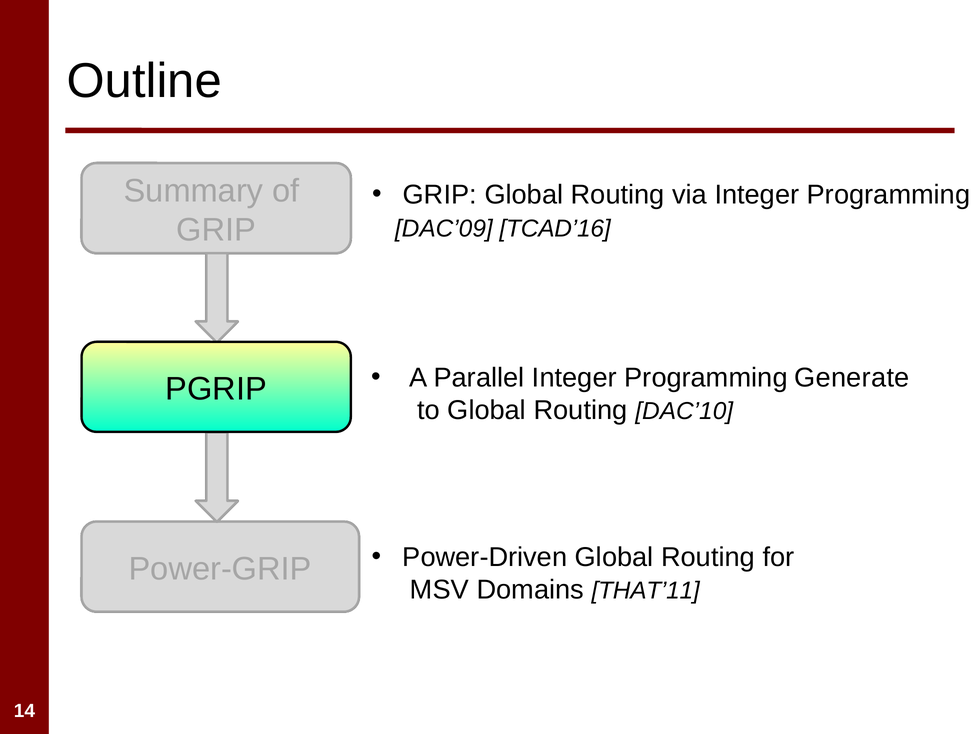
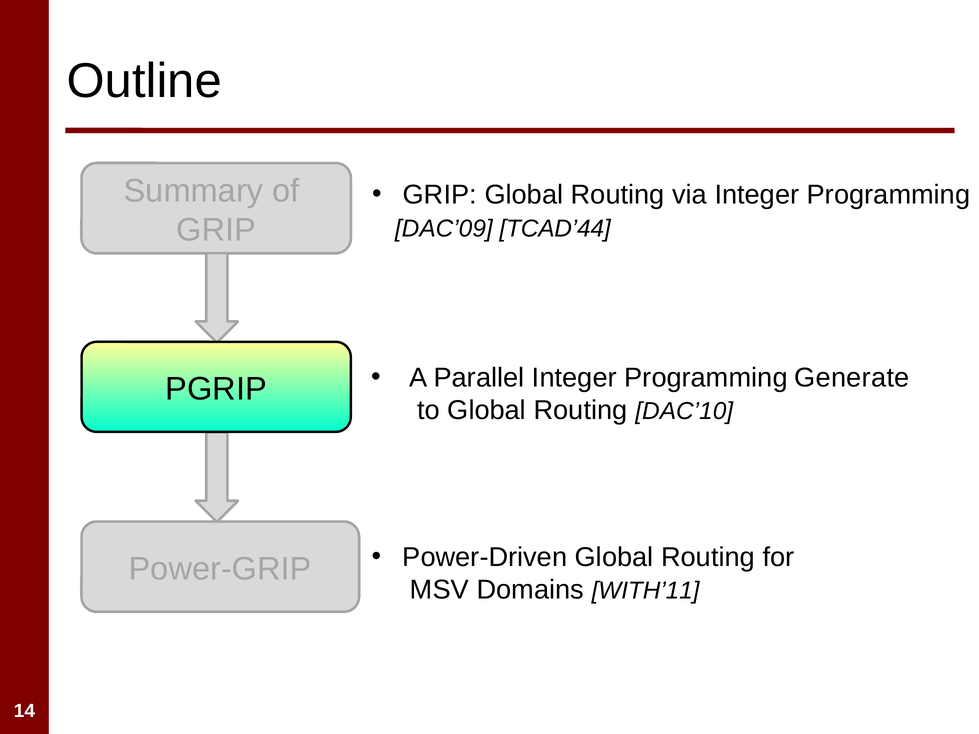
TCAD’16: TCAD’16 -> TCAD’44 (555, 229)
THAT’11: THAT’11 -> WITH’11 (646, 591)
